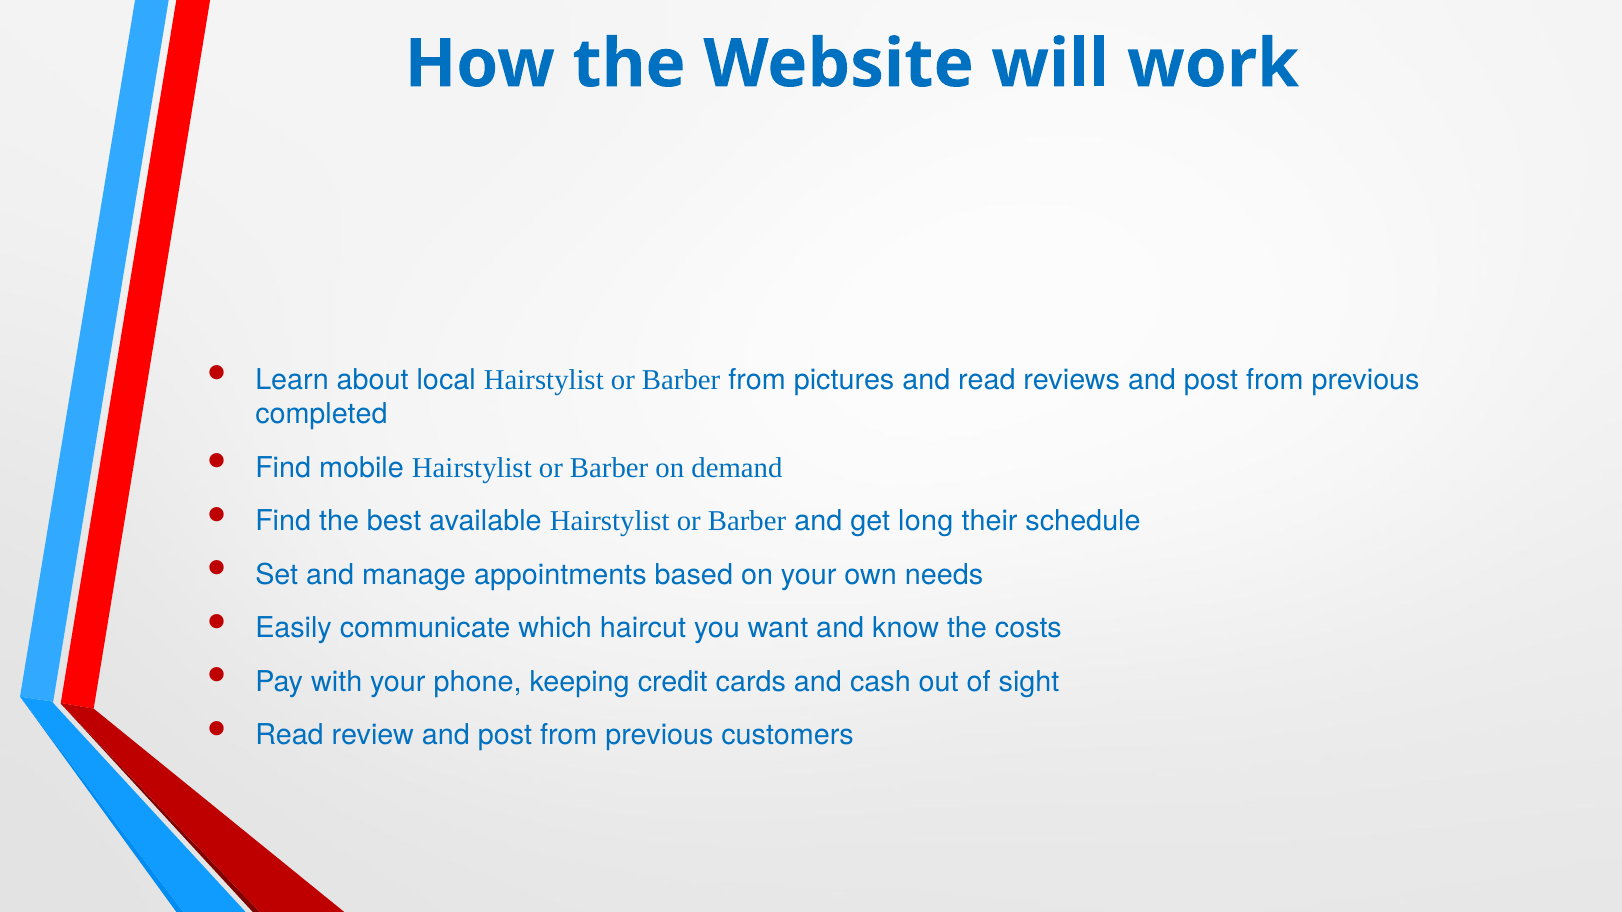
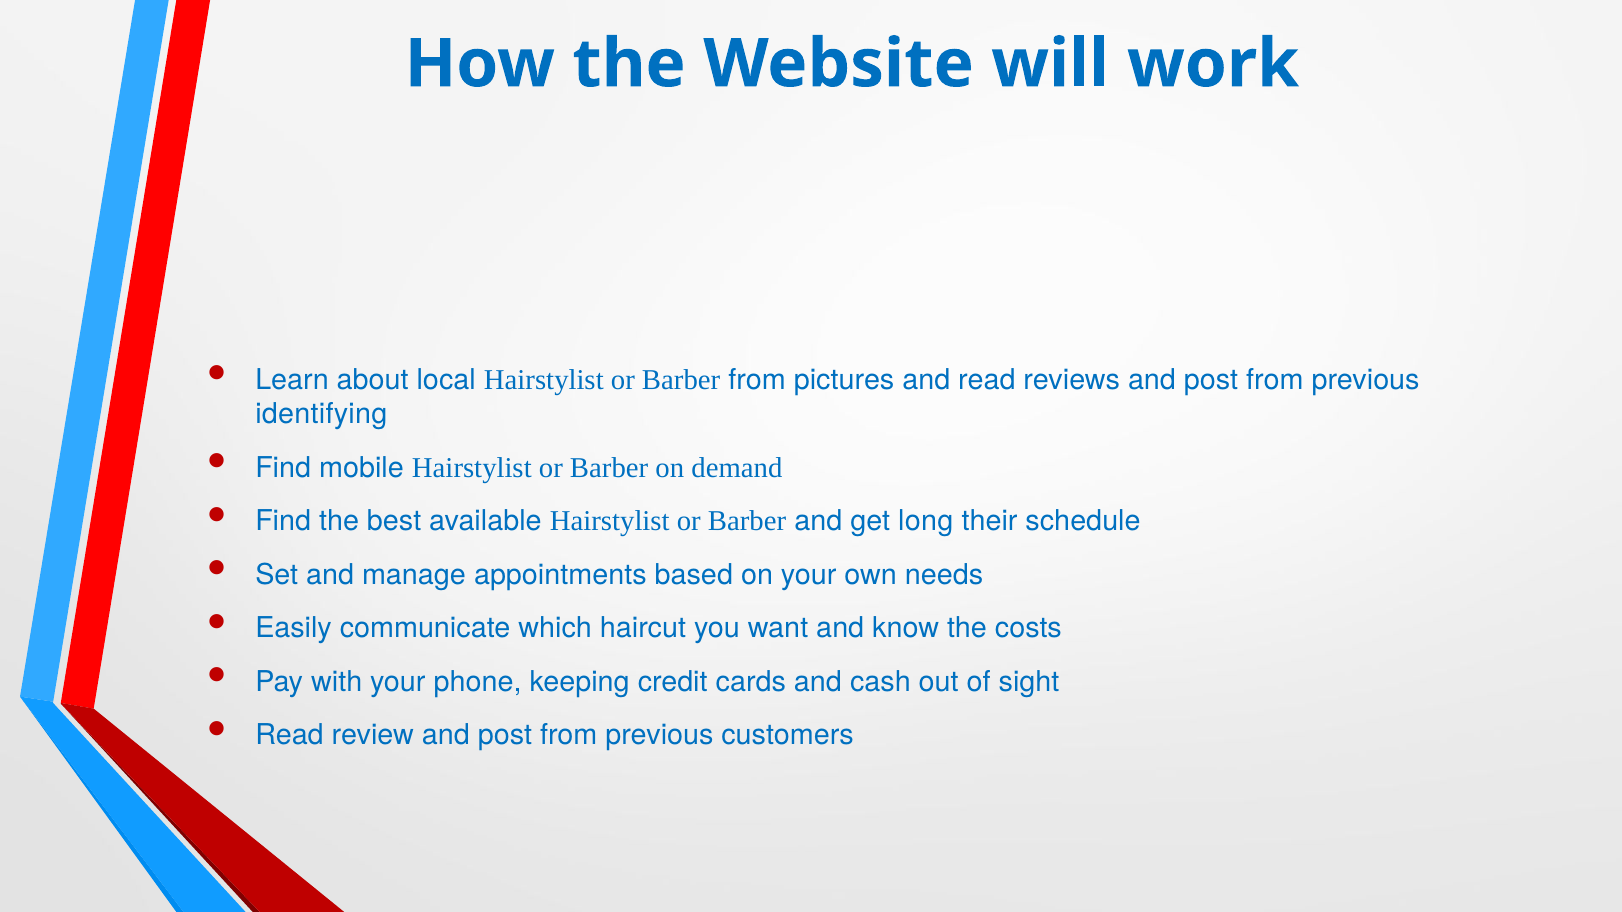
completed: completed -> identifying (321, 415)
